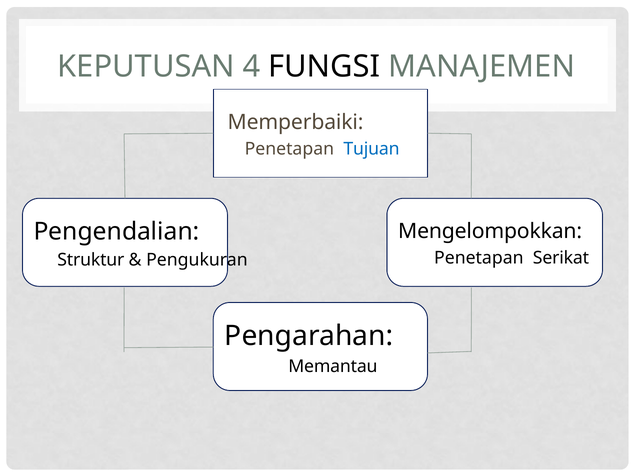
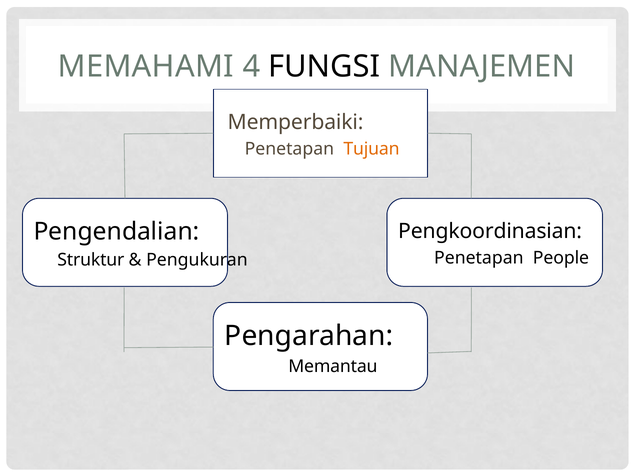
KEPUTUSAN: KEPUTUSAN -> MEMAHAMI (146, 67)
Tujuan colour: blue -> orange (372, 149)
Mengelompokkan: Mengelompokkan -> Pengkoordinasian (490, 232)
Serikat: Serikat -> People (561, 258)
